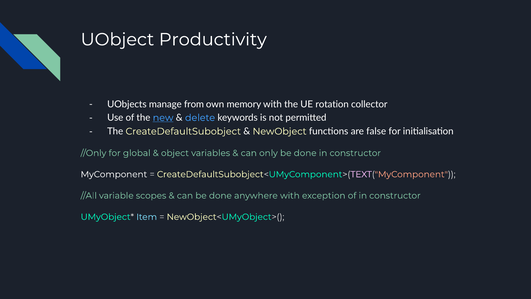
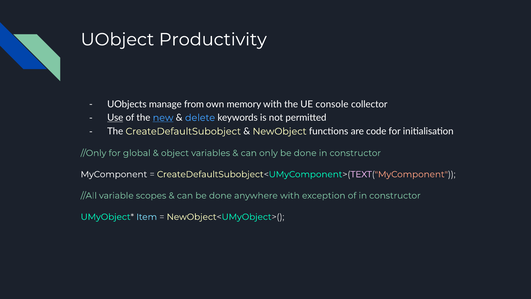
rotation: rotation -> console (332, 104)
Use underline: none -> present (115, 118)
false: false -> code (376, 131)
